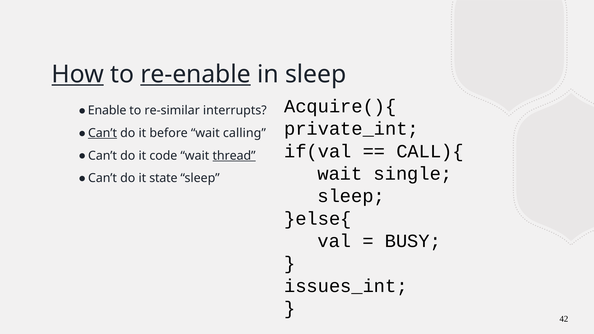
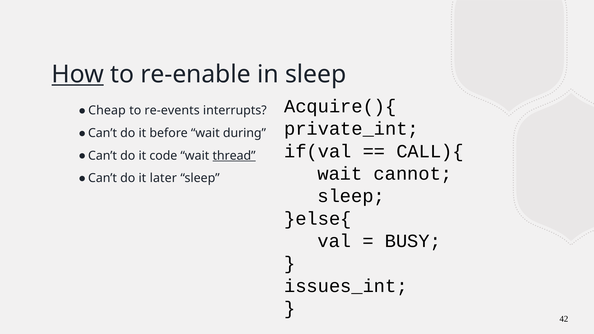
re-enable underline: present -> none (196, 74)
Enable: Enable -> Cheap (107, 111)
re-similar: re-similar -> re-events (172, 111)
Can’t underline: present -> none (103, 133)
calling: calling -> during (244, 133)
single: single -> cannot (413, 174)
state: state -> later (163, 178)
